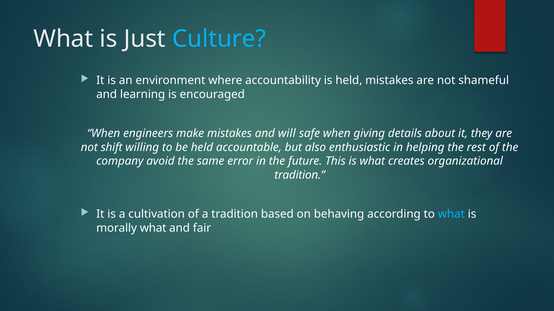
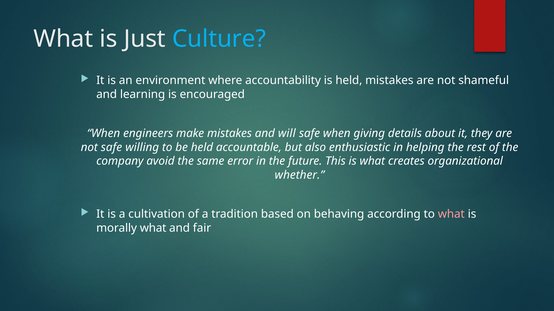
not shift: shift -> safe (112, 148)
tradition: tradition -> whether (300, 175)
what colour: light blue -> pink (451, 215)
